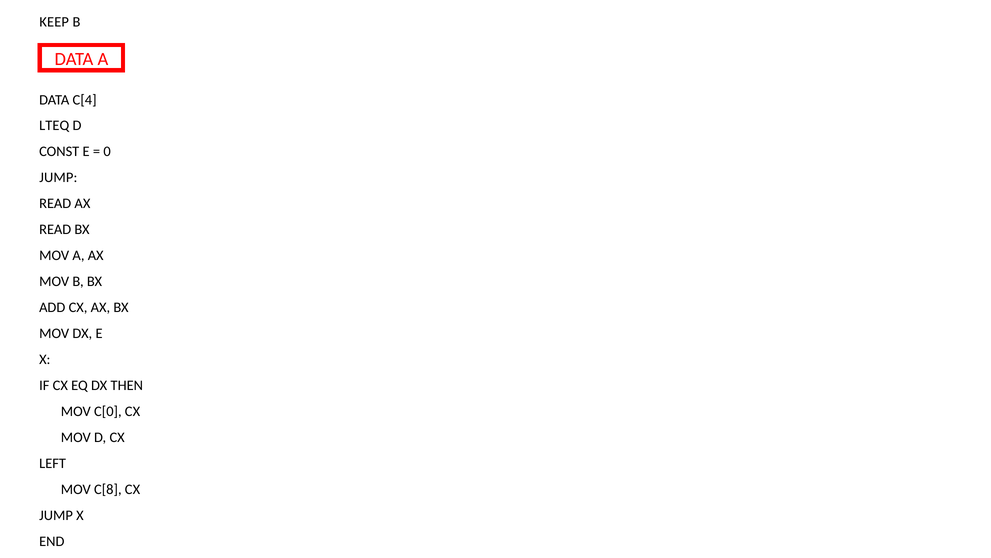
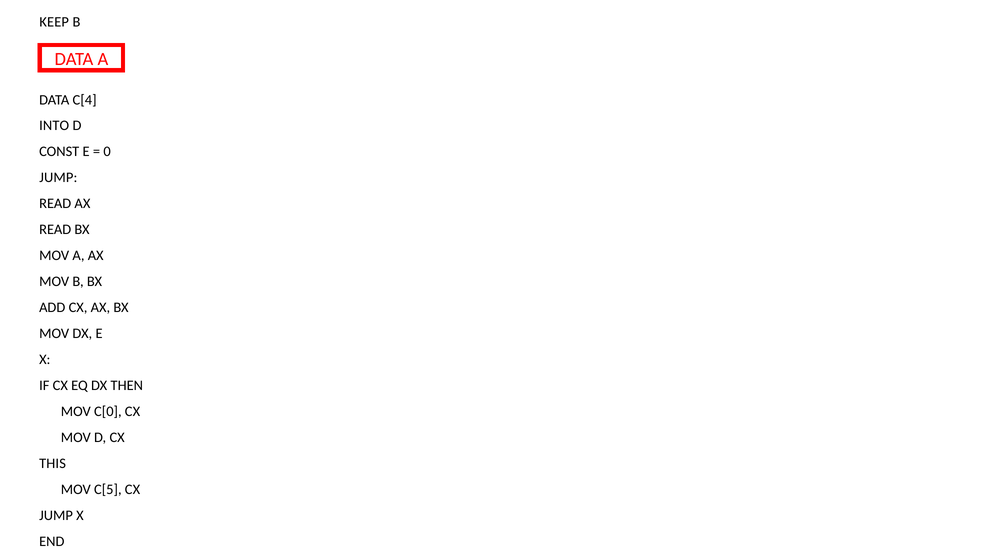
LTEQ: LTEQ -> INTO (54, 126)
LEFT: LEFT -> THIS (53, 463)
C[8: C[8 -> C[5 (108, 489)
